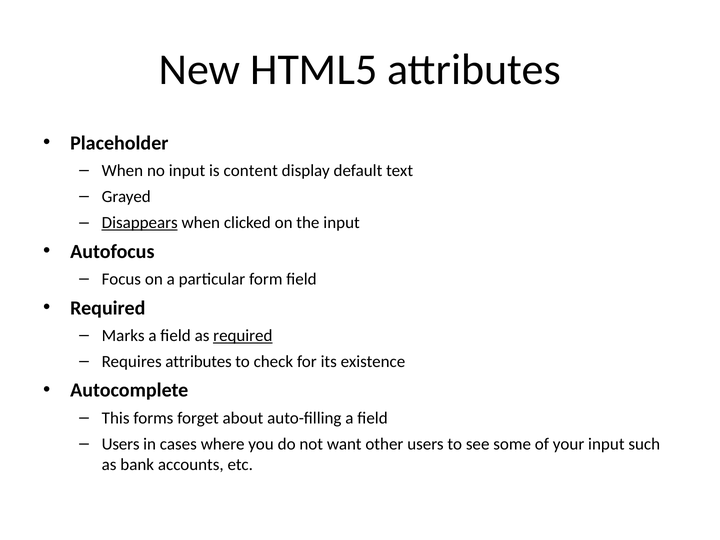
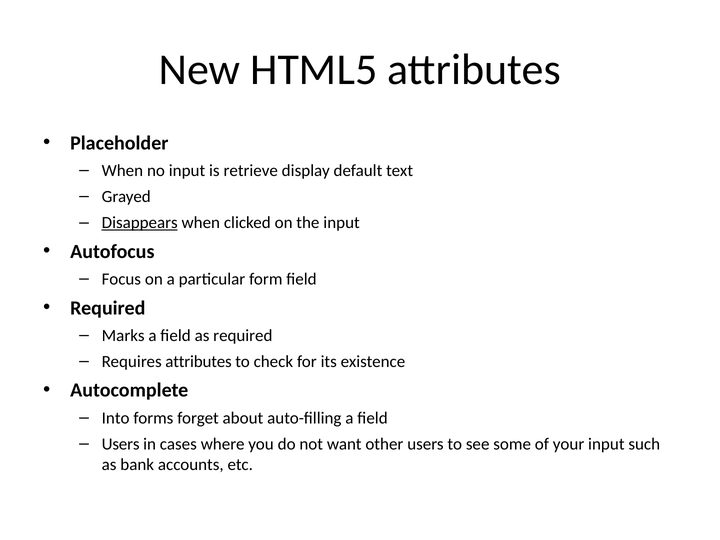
content: content -> retrieve (251, 171)
required underline: present -> none (243, 336)
This: This -> Into (116, 418)
